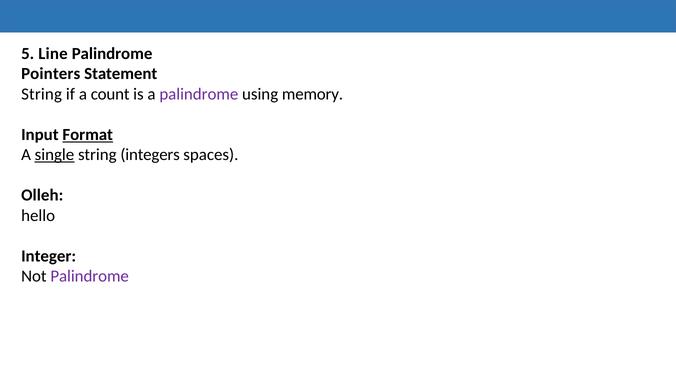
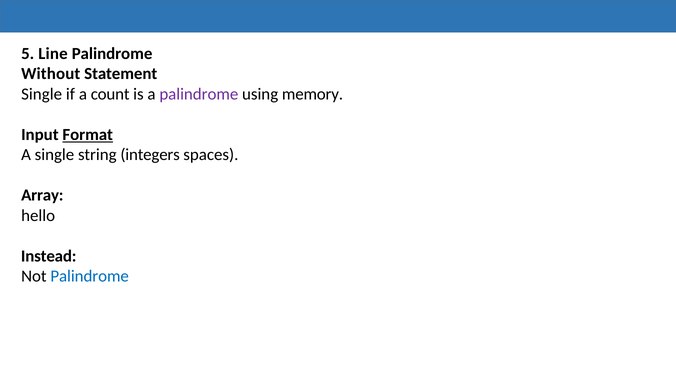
Pointers: Pointers -> Without (51, 74)
String: String -> Single (42, 94)
single underline: present -> none (54, 155)
Olleh: Olleh -> Array (42, 195)
Integer: Integer -> Instead (49, 256)
Palindrome colour: purple -> blue (90, 277)
